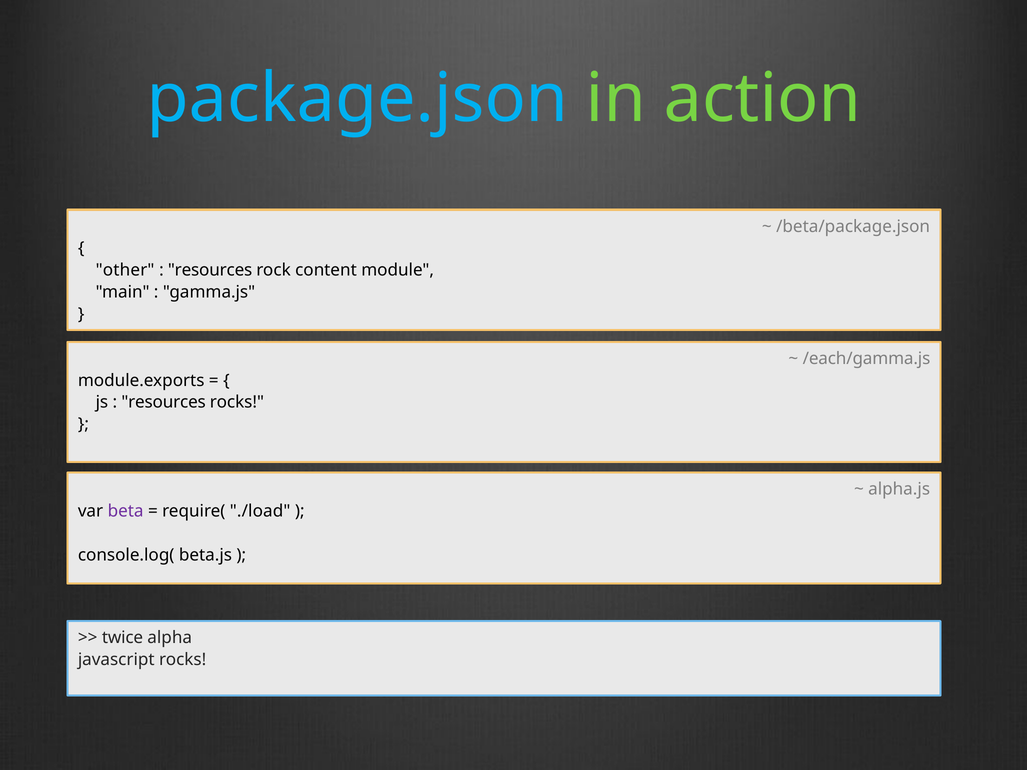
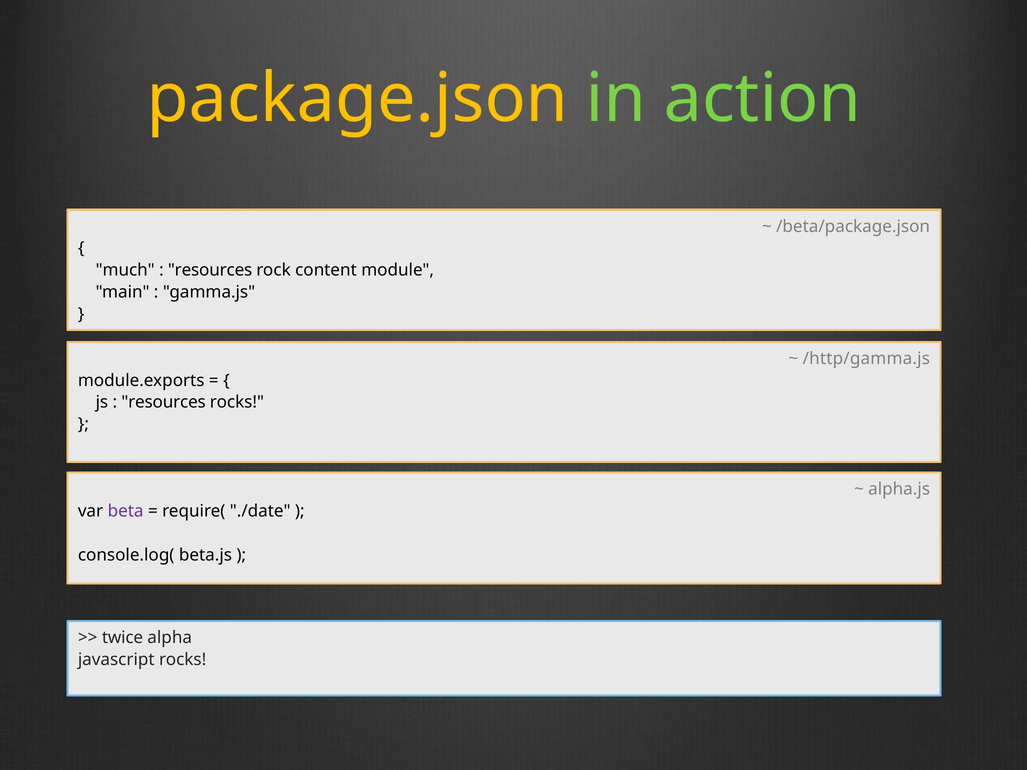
package.json colour: light blue -> yellow (358, 99)
other: other -> much (125, 270)
/each/gamma.js: /each/gamma.js -> /http/gamma.js (866, 359)
./load: ./load -> ./date (260, 511)
